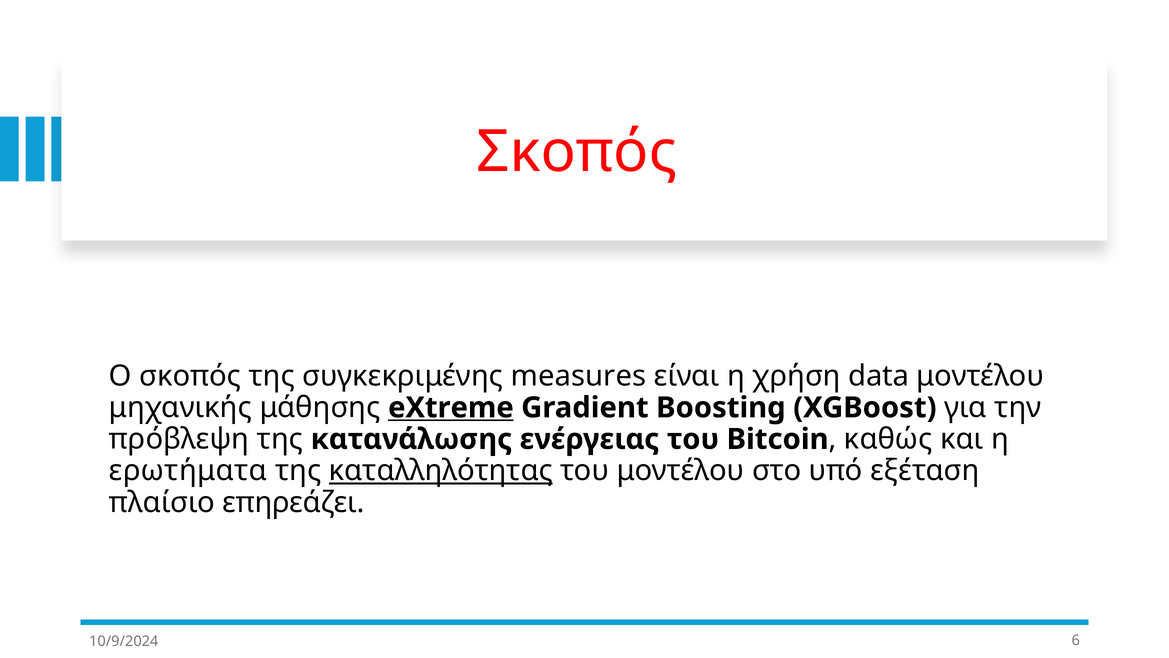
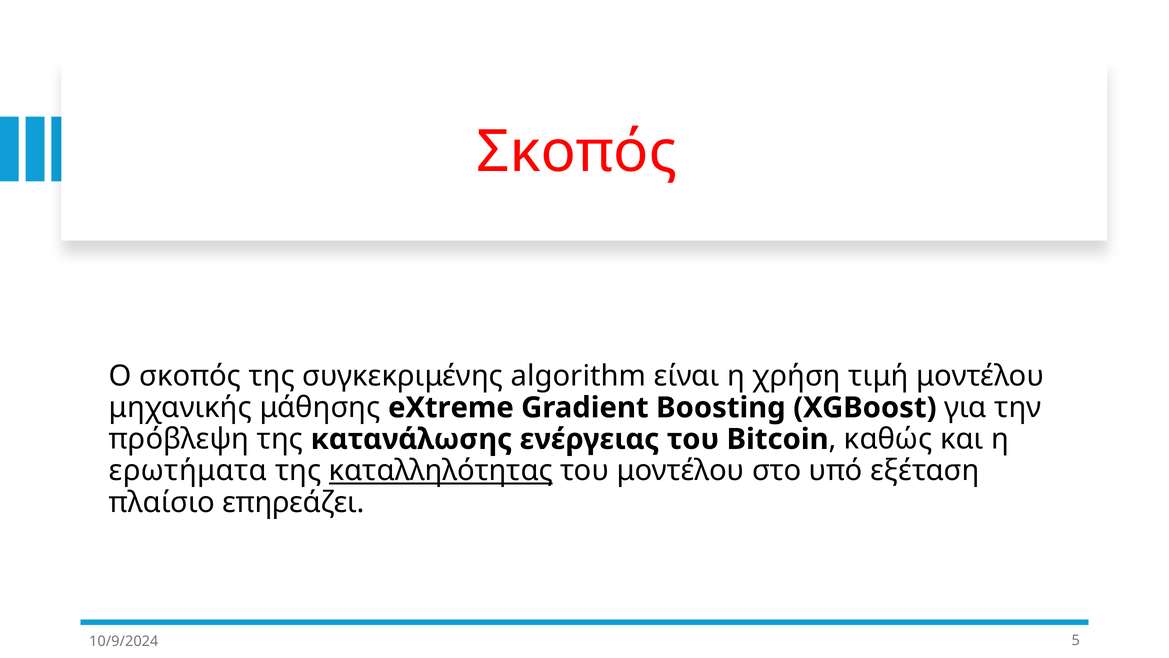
measures: measures -> algorithm (578, 376)
data: data -> τιμή (879, 376)
eXtreme underline: present -> none (451, 407)
6: 6 -> 5 (1076, 640)
